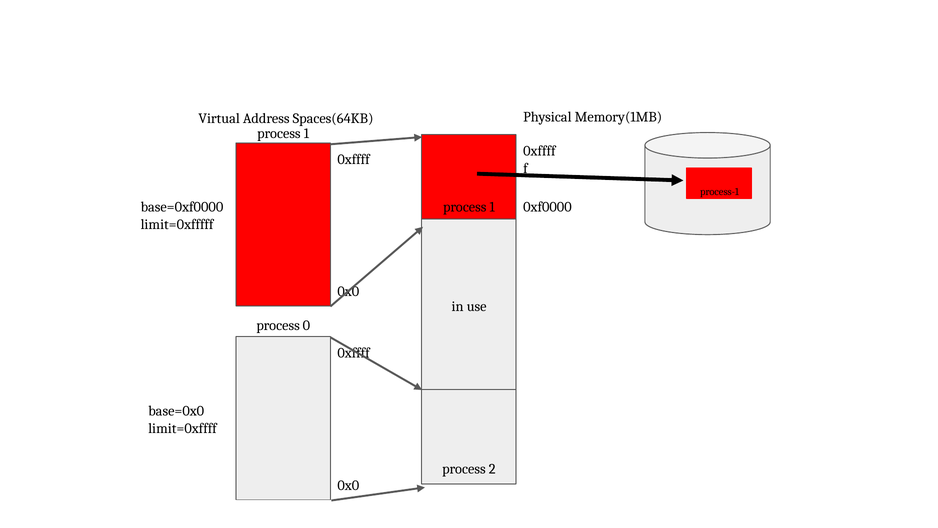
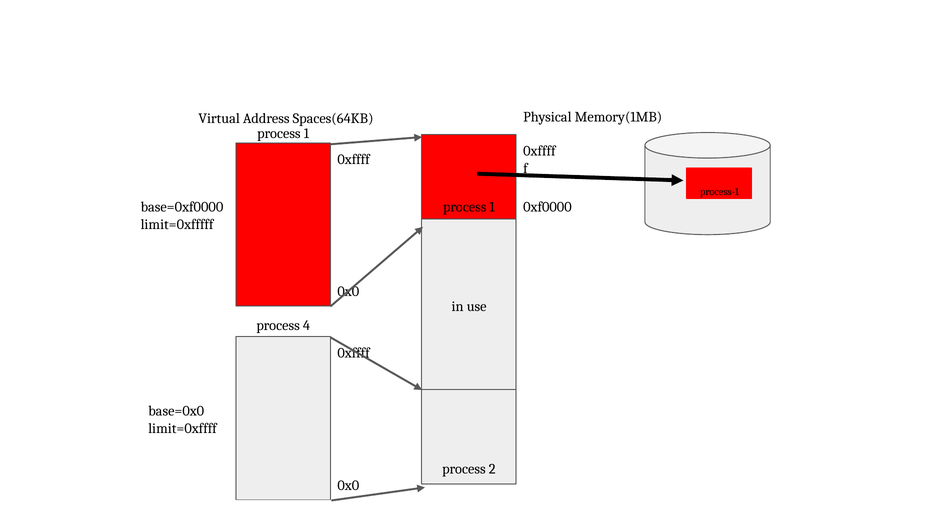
0: 0 -> 4 (306, 325)
